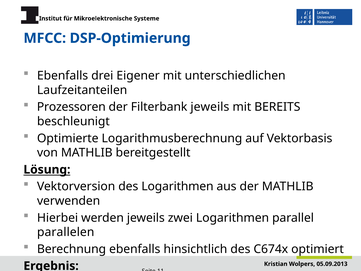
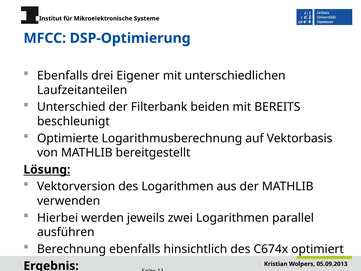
Prozessoren: Prozessoren -> Unterschied (71, 107)
Filterbank jeweils: jeweils -> beiden (210, 107)
parallelen: parallelen -> ausführen (66, 232)
